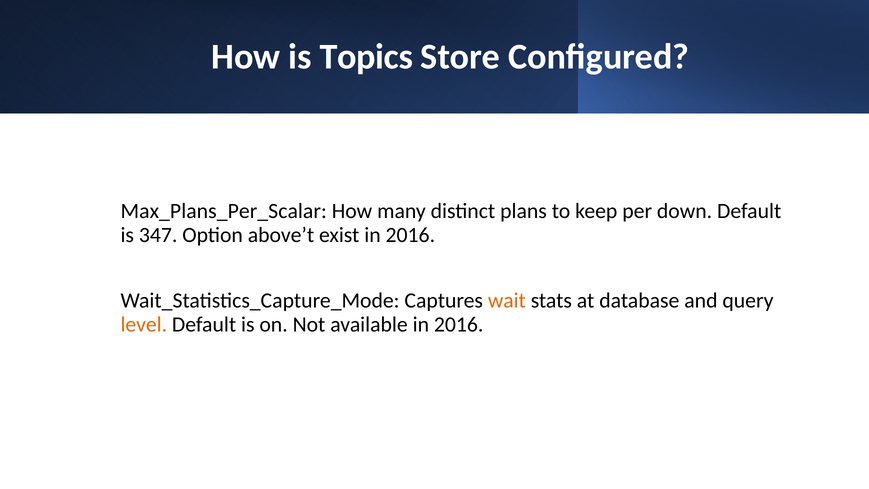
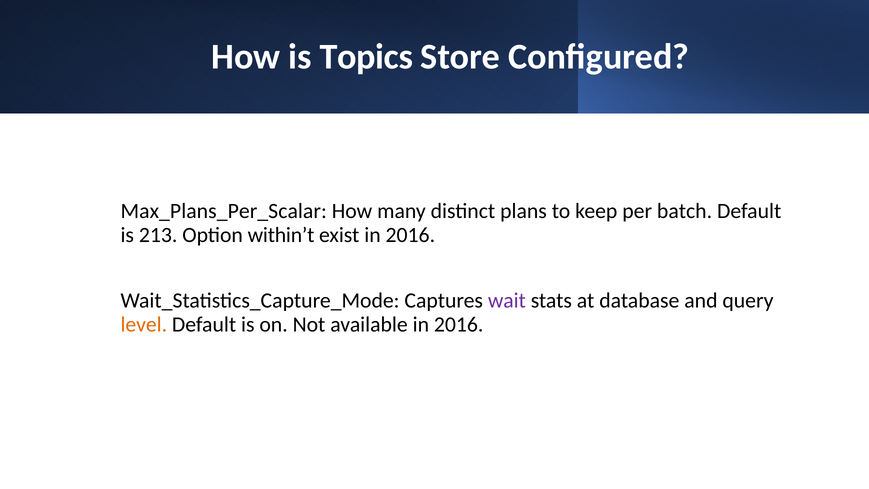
down: down -> batch (685, 211)
347: 347 -> 213 (158, 235)
above’t: above’t -> within’t (281, 235)
wait colour: orange -> purple (507, 301)
